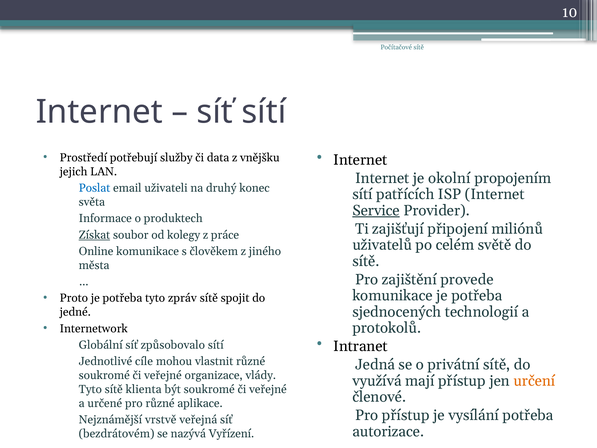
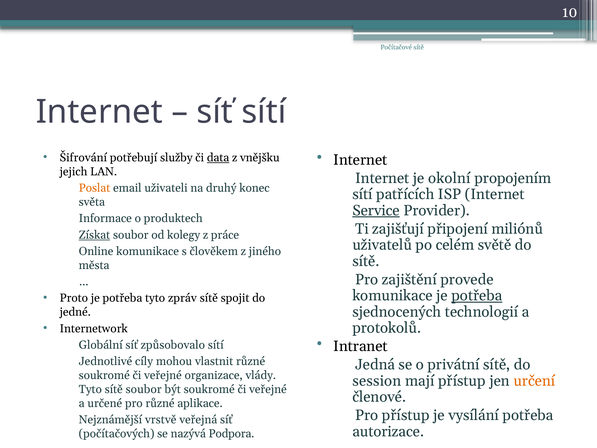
Prostředí: Prostředí -> Šifrování (83, 158)
data underline: none -> present (218, 158)
Poslat colour: blue -> orange (94, 188)
potřeba underline: none -> present (477, 295)
cíle: cíle -> cíly (144, 361)
využívá: využívá -> session (377, 381)
sítě klienta: klienta -> soubor (144, 389)
bezdrátovém: bezdrátovém -> počítačových (117, 433)
Vyřízení: Vyřízení -> Podpora (231, 433)
